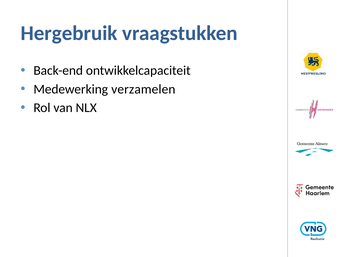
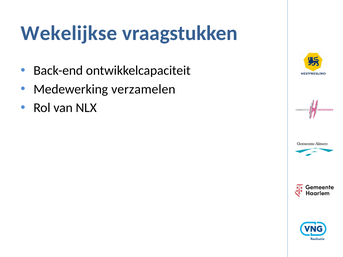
Hergebruik: Hergebruik -> Wekelijkse (69, 33)
